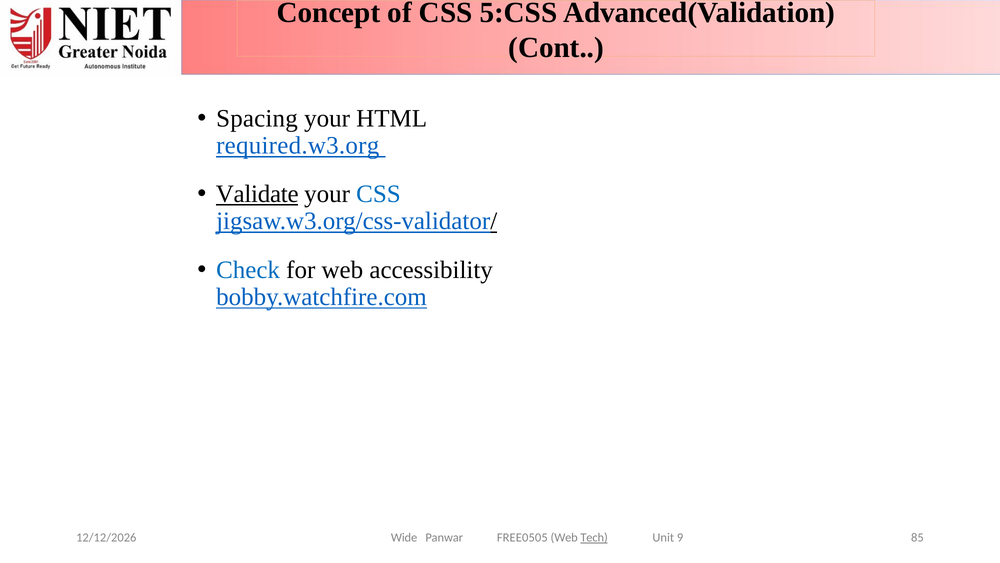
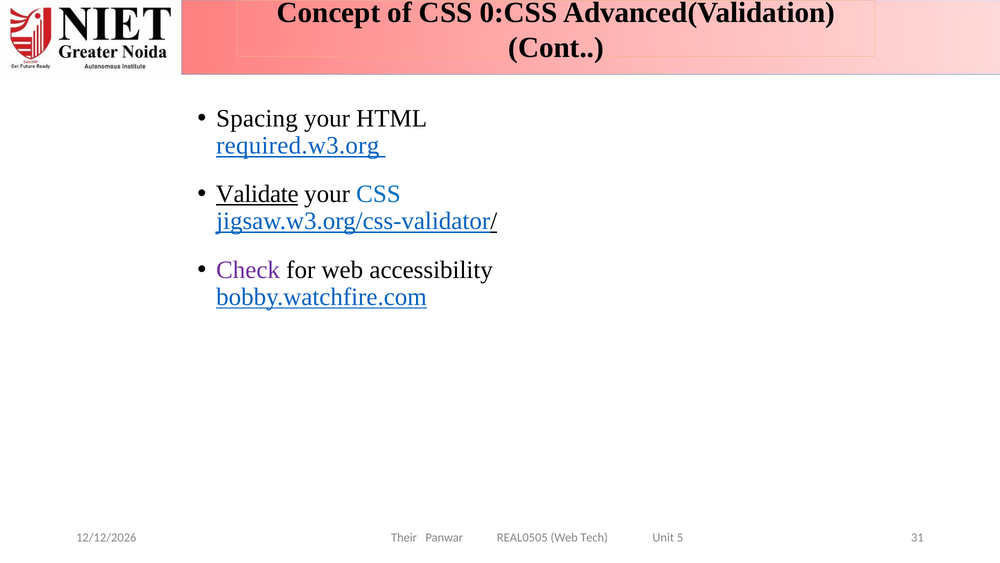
5:CSS: 5:CSS -> 0:CSS (519, 13)
Check colour: blue -> purple (248, 270)
85: 85 -> 31 (917, 537)
Wide: Wide -> Their (404, 537)
FREE0505: FREE0505 -> REAL0505 (522, 537)
Tech underline: present -> none (594, 537)
9: 9 -> 5 (680, 537)
